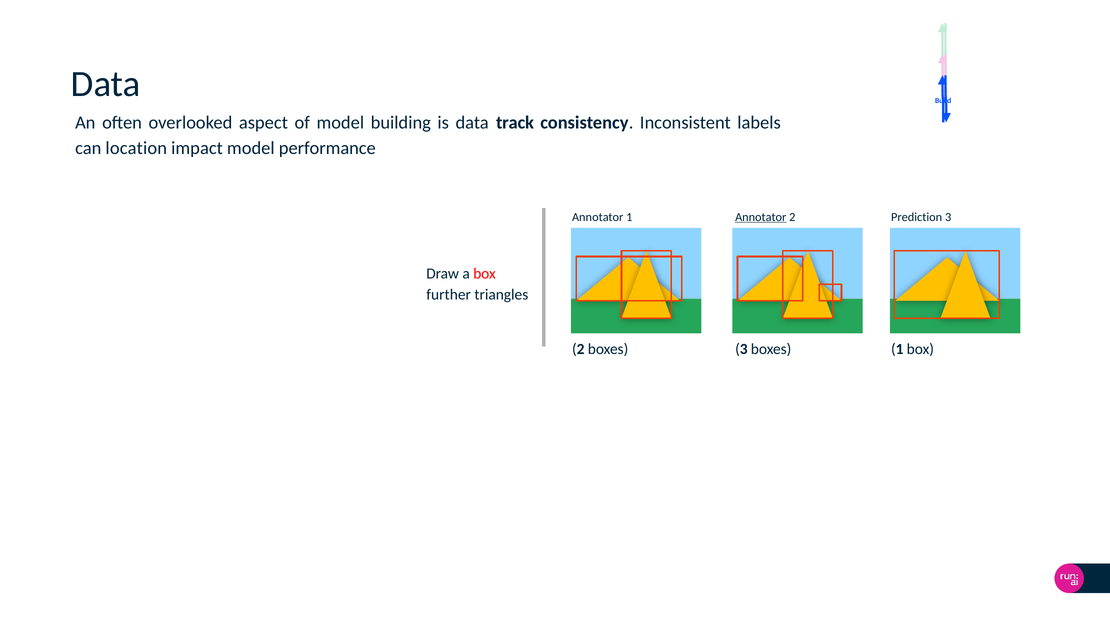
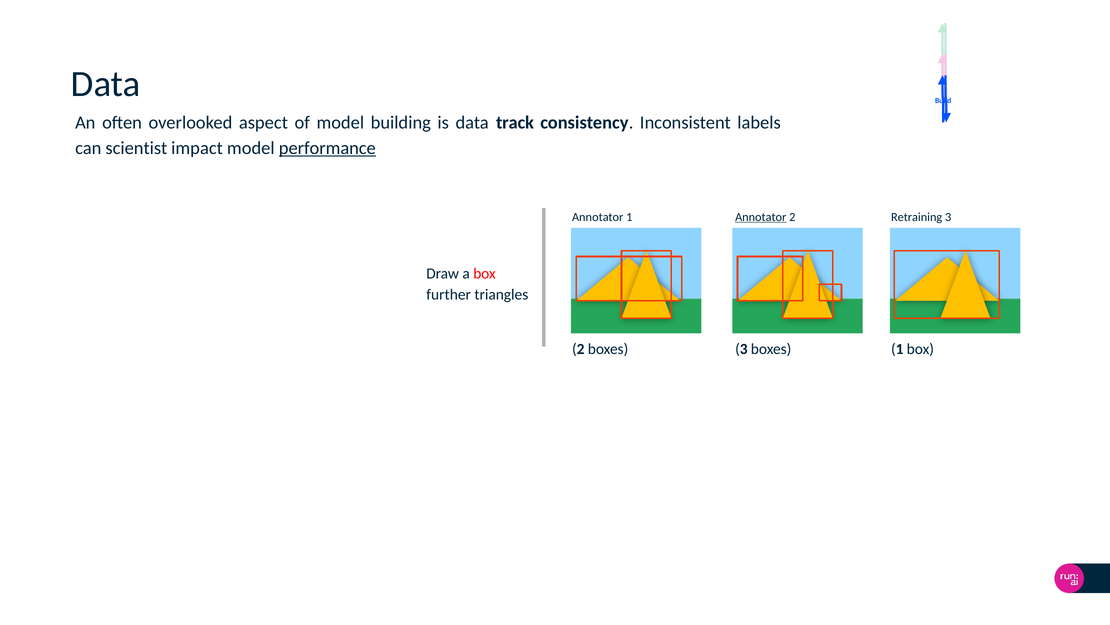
location: location -> scientist (136, 148)
performance underline: none -> present (327, 148)
Prediction: Prediction -> Retraining (917, 217)
